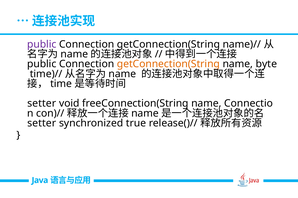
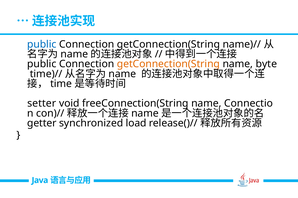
public colour: purple -> blue (42, 44)
setter: setter -> getter (42, 123)
true: true -> load (136, 123)
